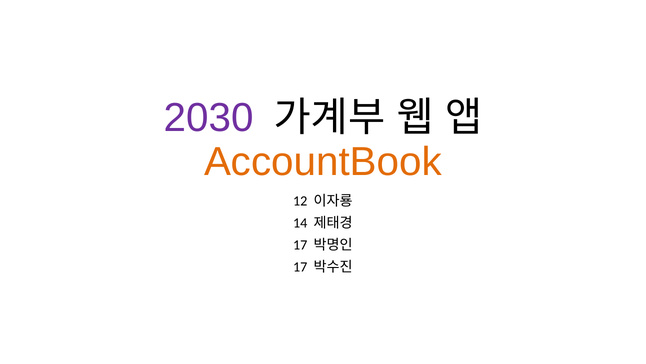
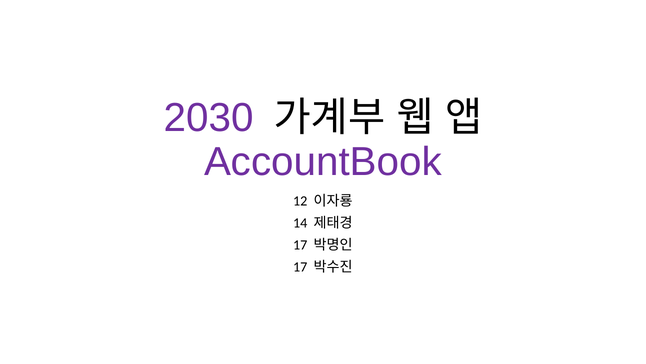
AccountBook colour: orange -> purple (323, 161)
